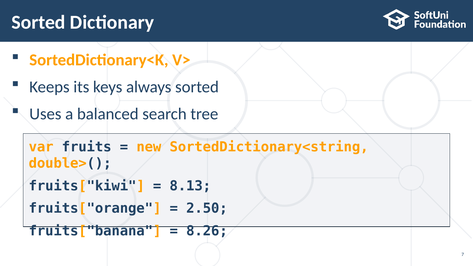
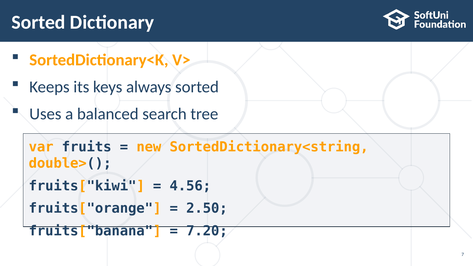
8.13: 8.13 -> 4.56 (190, 186)
8.26: 8.26 -> 7.20 (207, 231)
